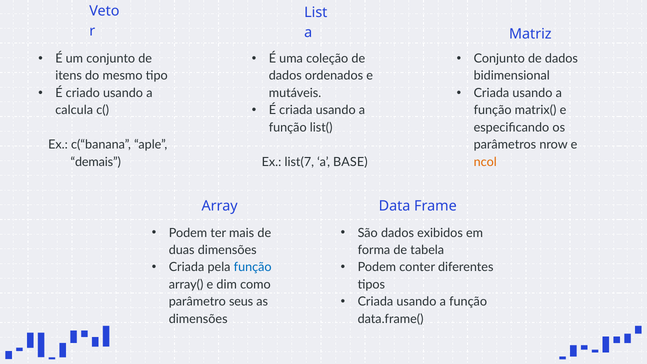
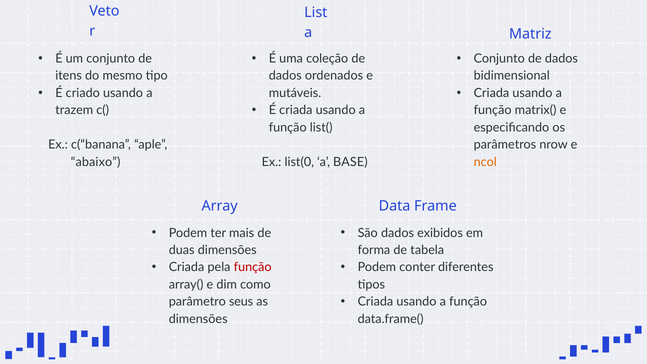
calcula: calcula -> trazem (74, 110)
demais: demais -> abaixo (96, 162)
list(7: list(7 -> list(0 (299, 162)
função colour: blue -> red (253, 267)
